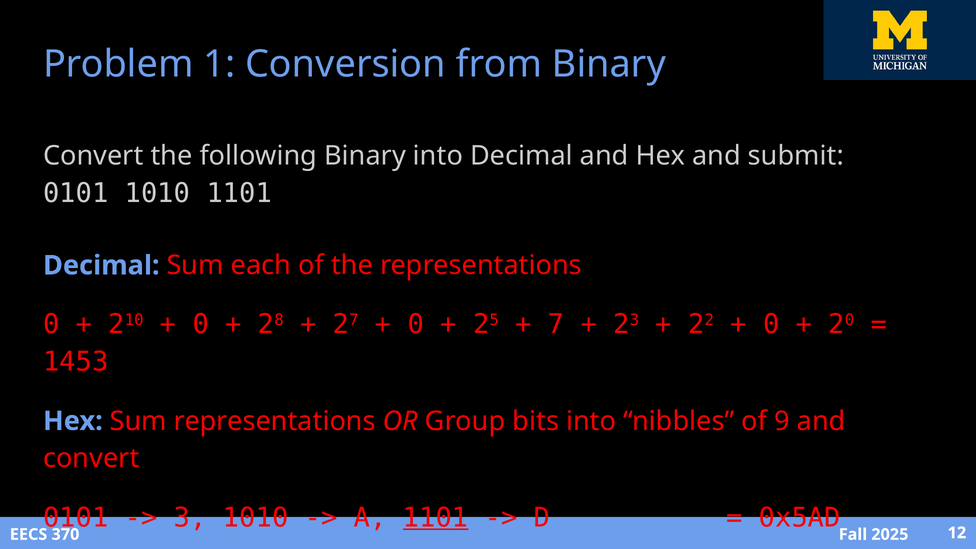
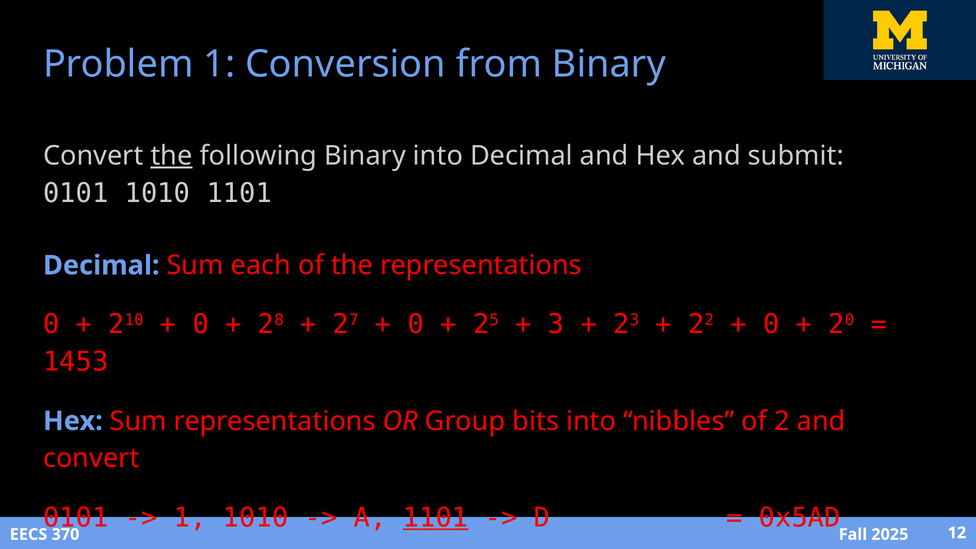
the underline: none -> present (171, 156)
7: 7 -> 3 (556, 325)
9: 9 -> 2 (782, 421)
3: 3 -> 1 (190, 518)
